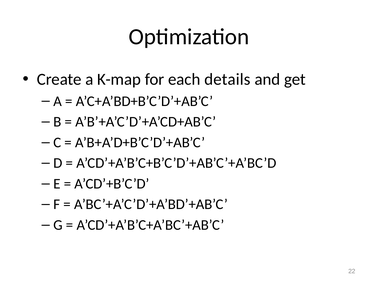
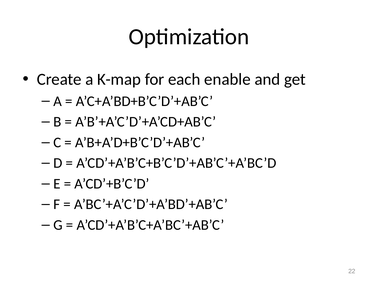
details: details -> enable (227, 79)
